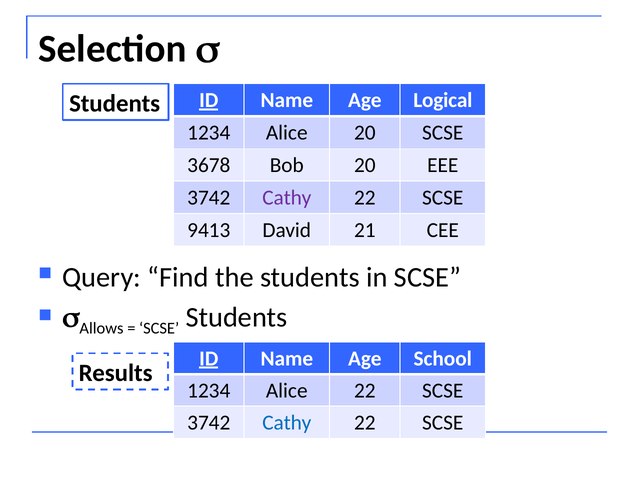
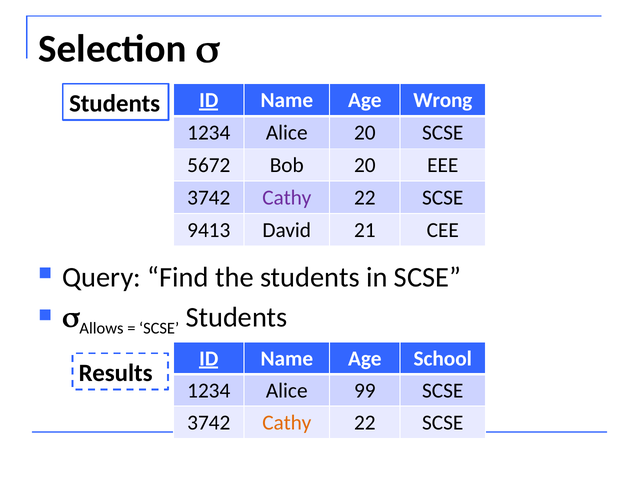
Logical: Logical -> Wrong (443, 100)
3678: 3678 -> 5672 (209, 165)
Alice 22: 22 -> 99 (365, 390)
Cathy colour: blue -> orange (287, 422)
